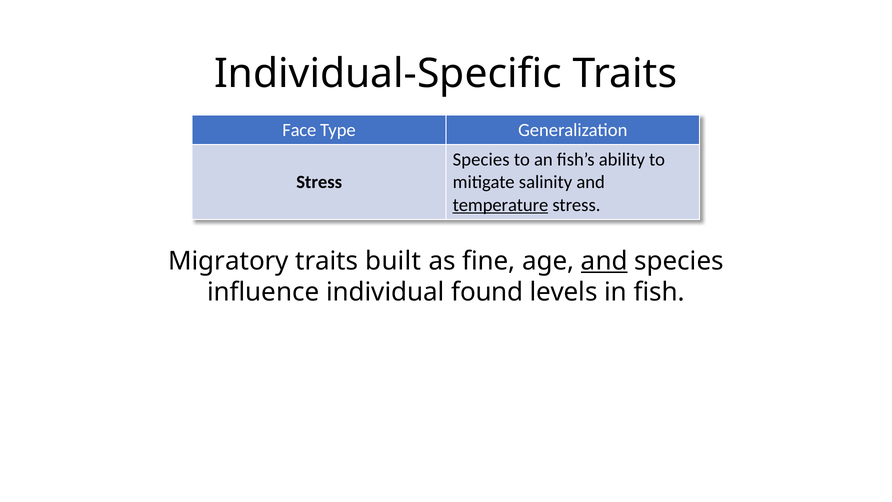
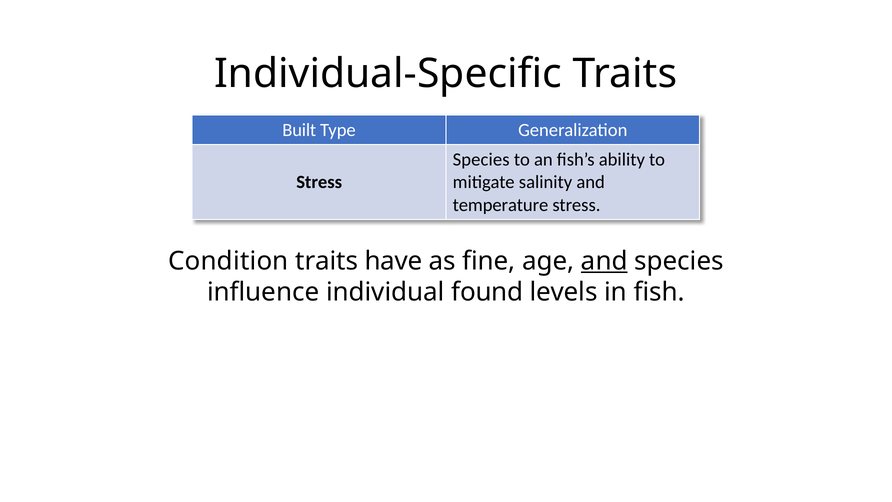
Face: Face -> Built (299, 130)
temperature underline: present -> none (500, 205)
Migratory: Migratory -> Condition (228, 261)
built: built -> have (394, 261)
